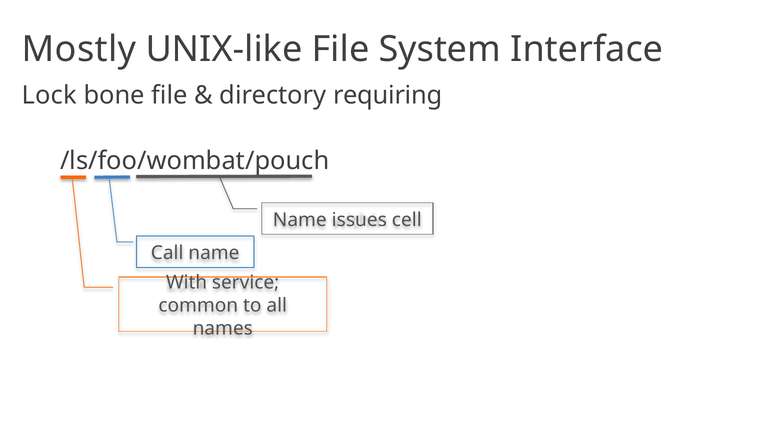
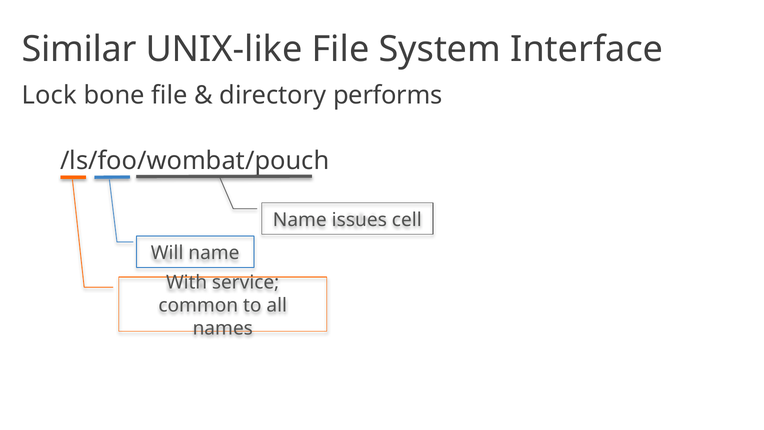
Mostly: Mostly -> Similar (79, 49)
requiring: requiring -> performs (388, 95)
Call: Call -> Will (167, 253)
